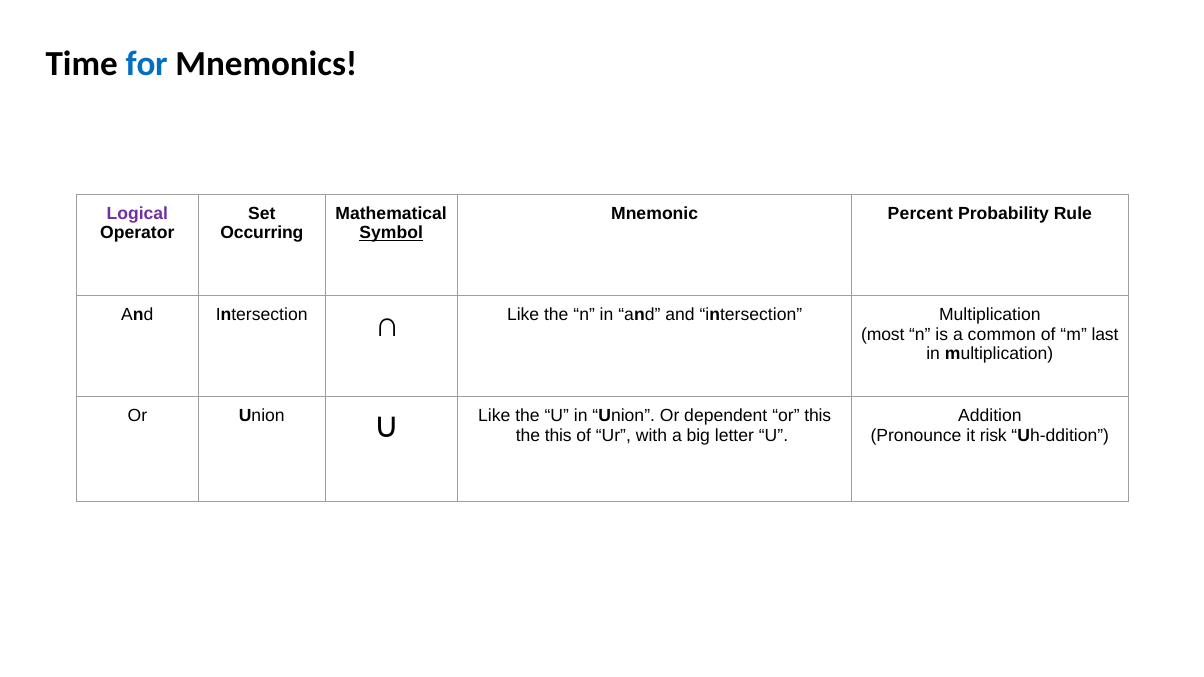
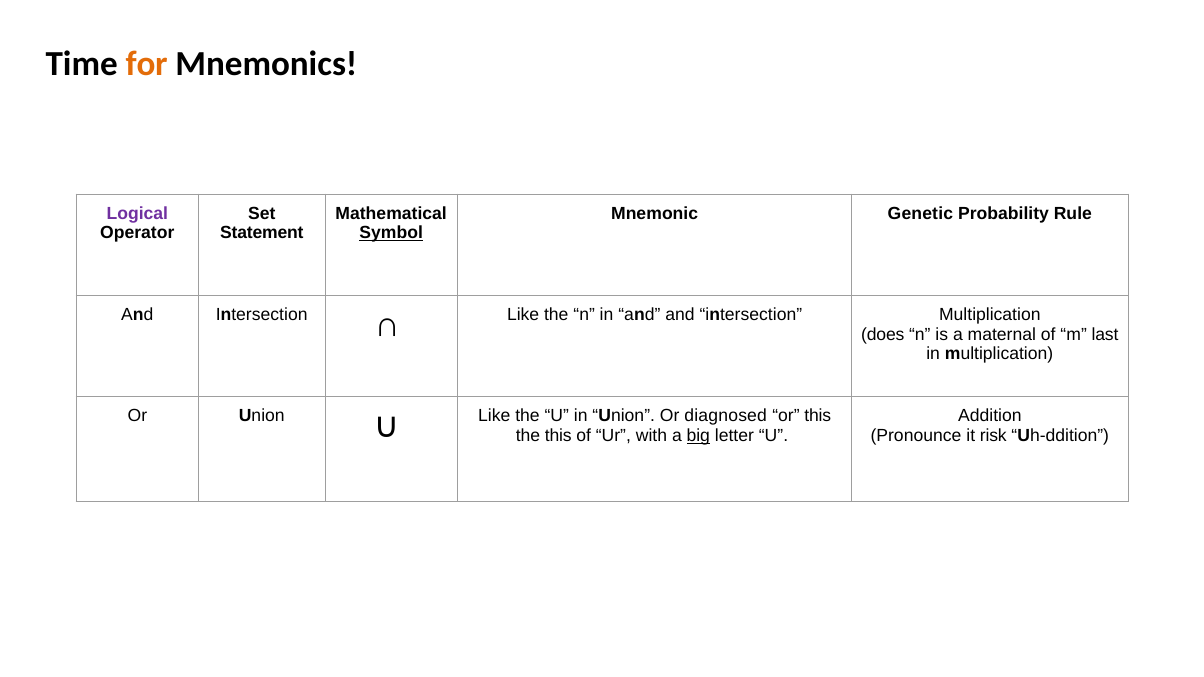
for colour: blue -> orange (147, 64)
Percent: Percent -> Genetic (920, 213)
Occurring: Occurring -> Statement (262, 233)
most: most -> does (883, 334)
common: common -> maternal (1002, 334)
dependent: dependent -> diagnosed (726, 416)
big underline: none -> present (698, 436)
